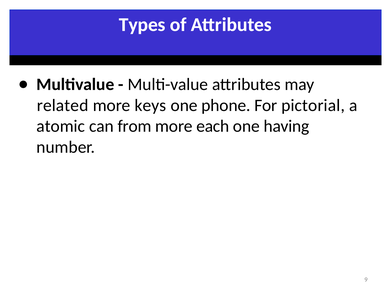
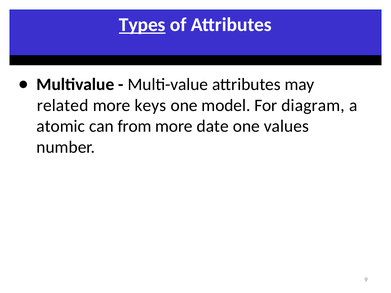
Types underline: none -> present (142, 25)
phone: phone -> model (226, 105)
pictorial: pictorial -> diagram (313, 105)
each: each -> date (213, 126)
having: having -> values (286, 126)
